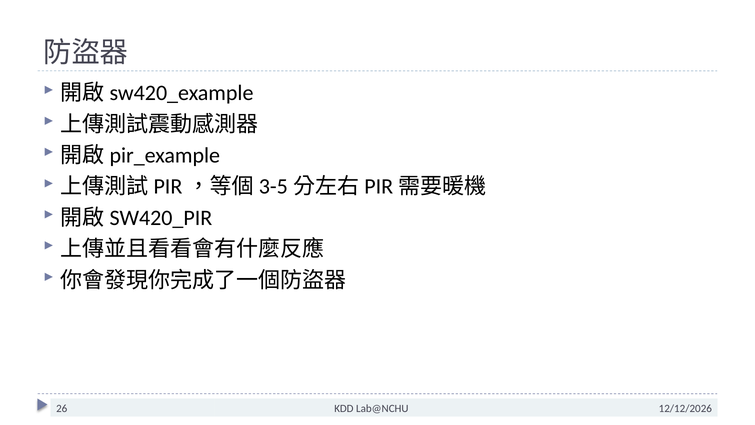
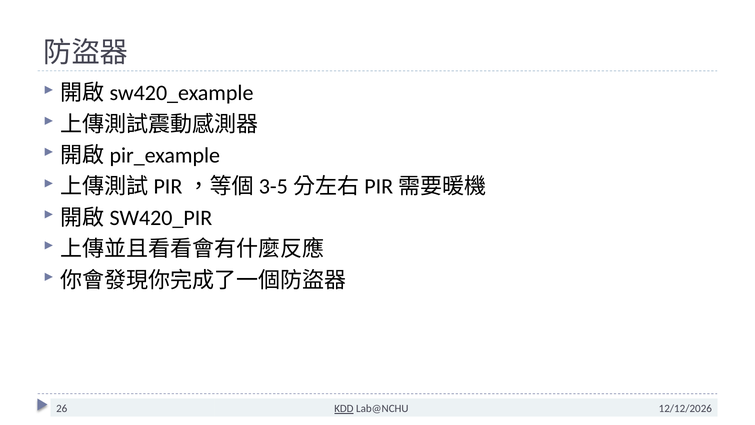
KDD underline: none -> present (344, 408)
